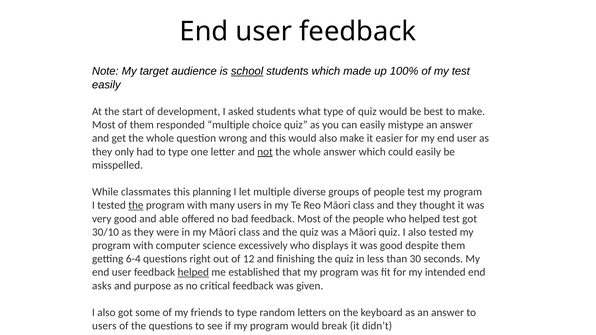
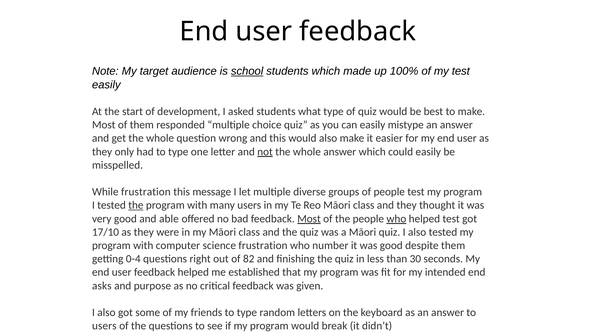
While classmates: classmates -> frustration (146, 192)
planning: planning -> message (212, 192)
Most underline: none -> present (309, 219)
who underline: none -> present (396, 219)
30/10: 30/10 -> 17/10 (106, 232)
science excessively: excessively -> frustration (263, 246)
displays: displays -> number (330, 246)
6-4: 6-4 -> 0-4 (133, 259)
12: 12 -> 82 (249, 259)
helped underline: present -> none (193, 272)
